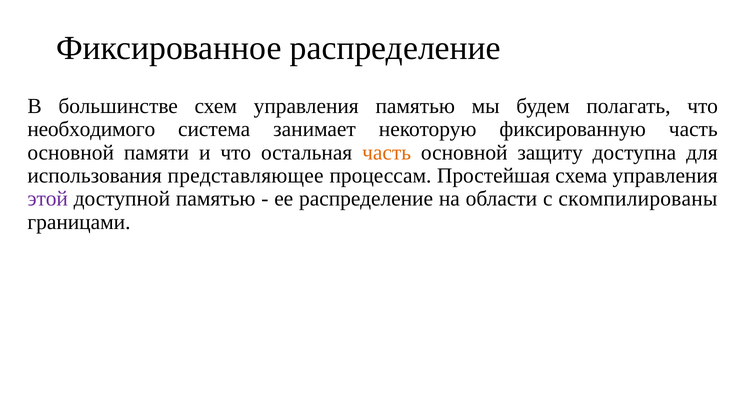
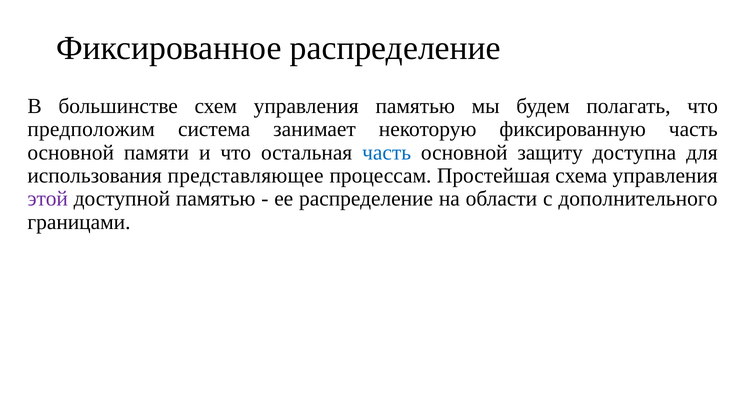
необходимого: необходимого -> предположим (91, 129)
часть colour: orange -> blue (387, 152)
скомпилированы: скомпилированы -> дополнительного (638, 199)
